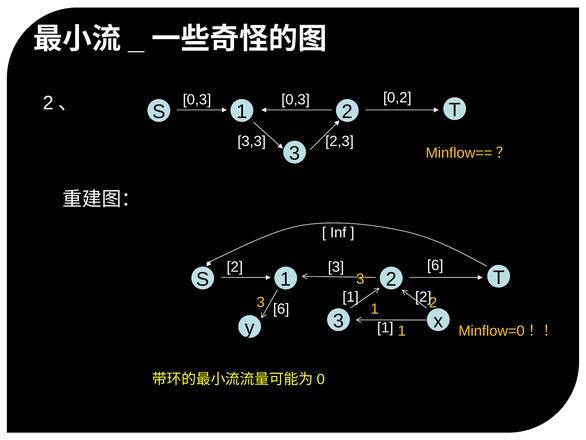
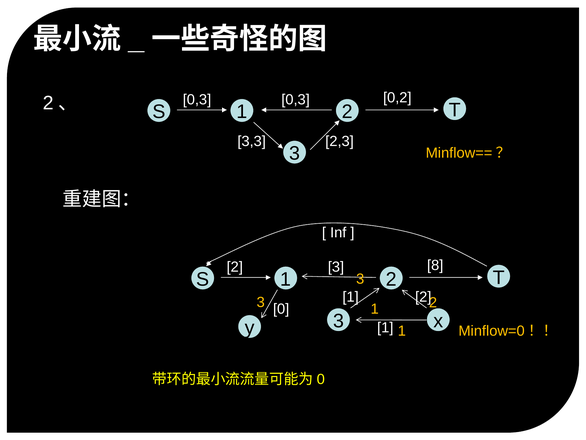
6: 6 -> 8 (435, 265)
6: 6 -> 0 (281, 309)
